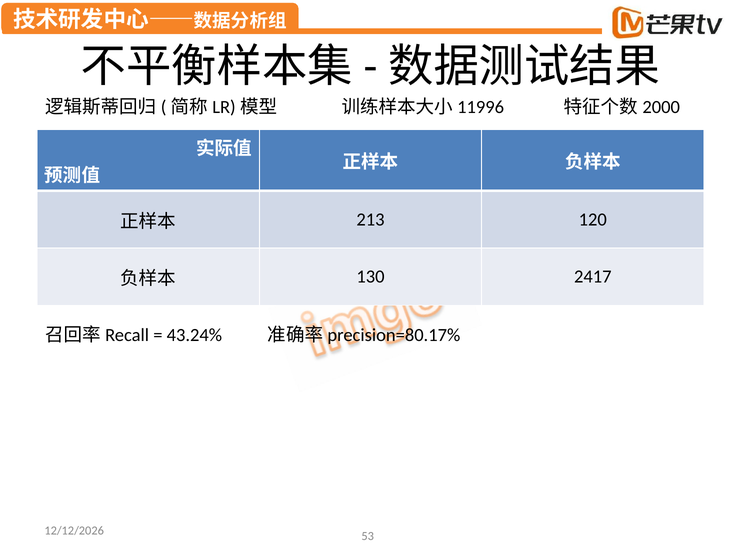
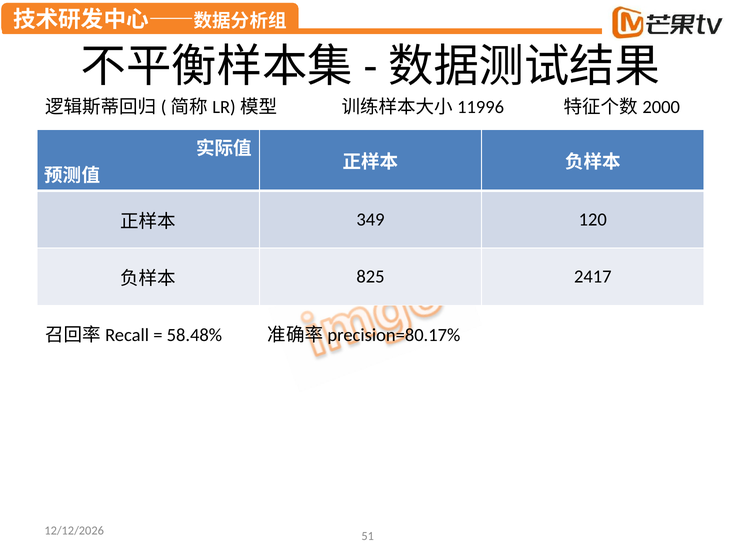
213: 213 -> 349 (370, 220)
130: 130 -> 825 (370, 277)
43.24%: 43.24% -> 58.48% (194, 335)
53: 53 -> 51 (368, 536)
